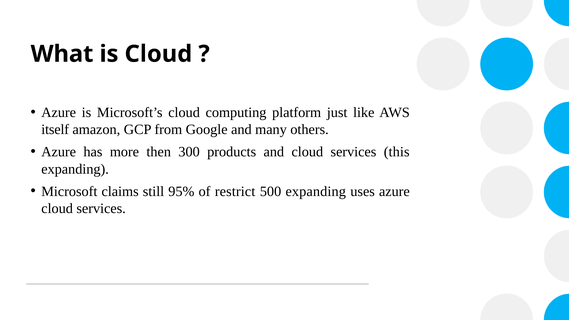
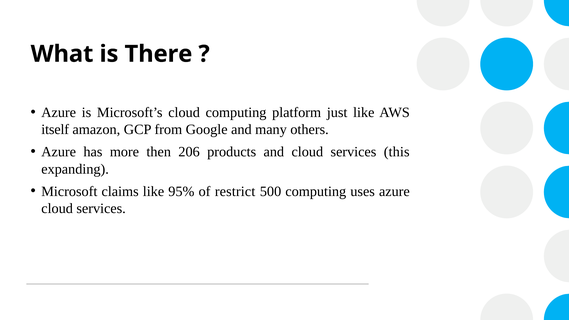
is Cloud: Cloud -> There (158, 54)
300: 300 -> 206 (189, 152)
claims still: still -> like (153, 191)
500 expanding: expanding -> computing (316, 191)
